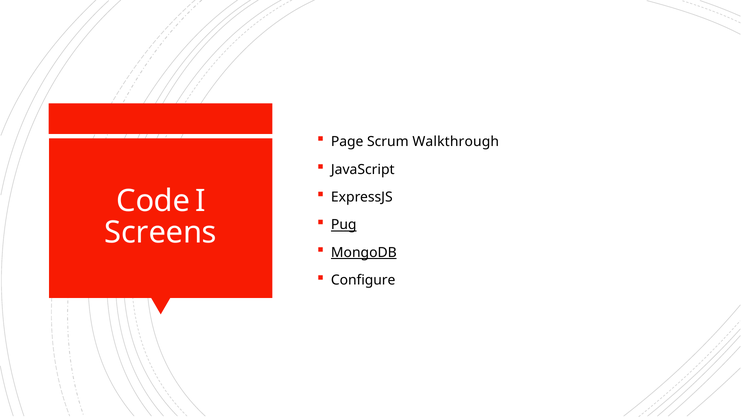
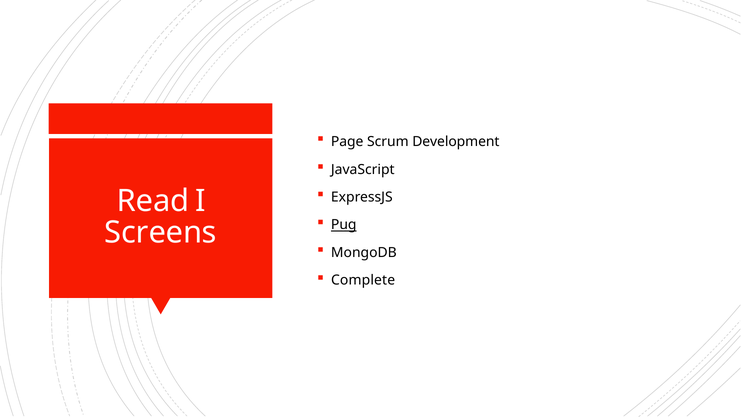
Walkthrough: Walkthrough -> Development (456, 142)
Code: Code -> Read (153, 201)
MongoDB underline: present -> none (364, 253)
Configure: Configure -> Complete (363, 281)
